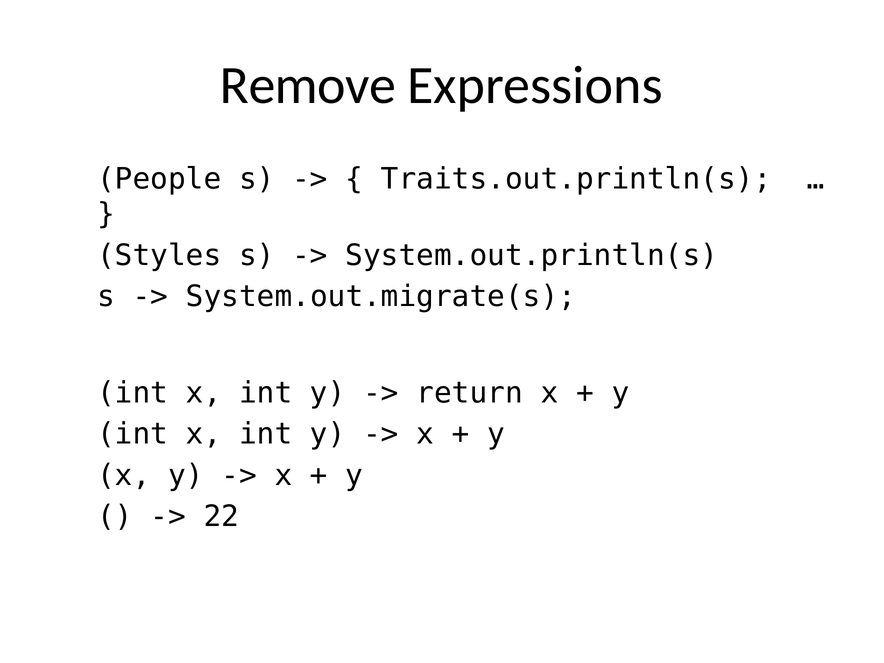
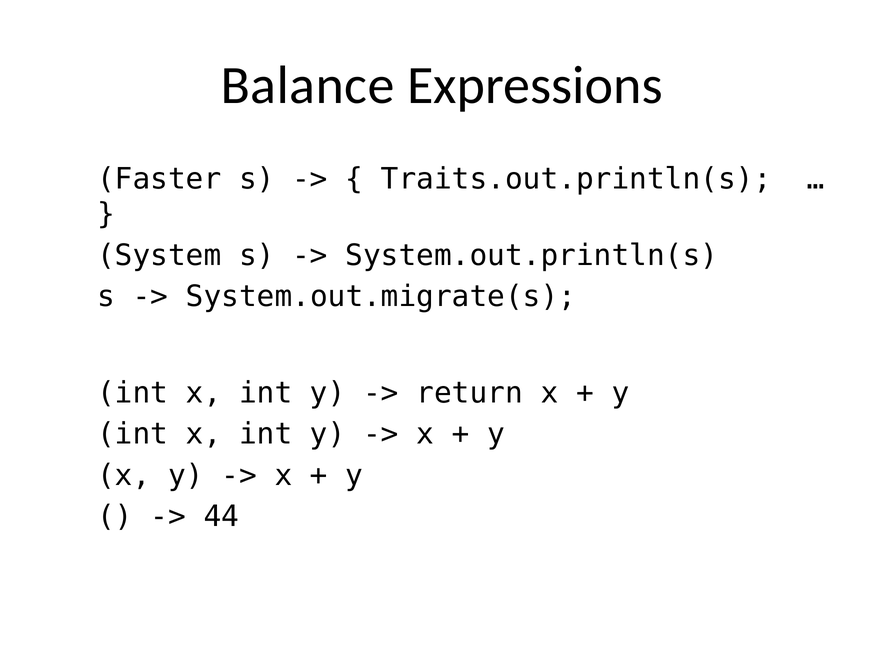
Remove: Remove -> Balance (308, 86)
People: People -> Faster (159, 179)
Styles: Styles -> System (159, 255)
22: 22 -> 44 (221, 517)
